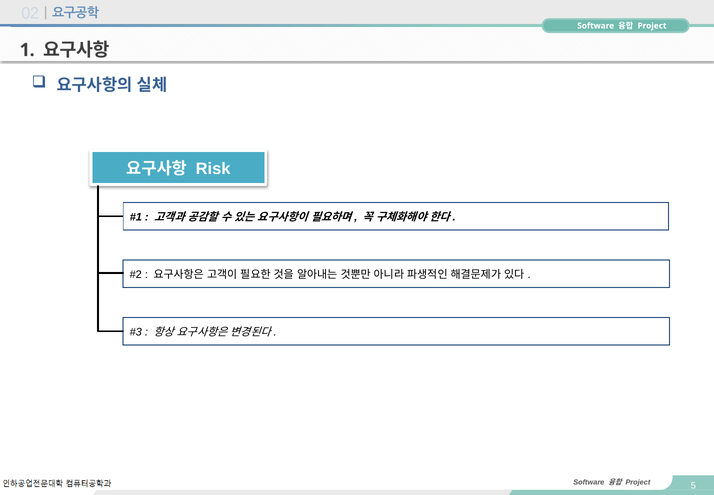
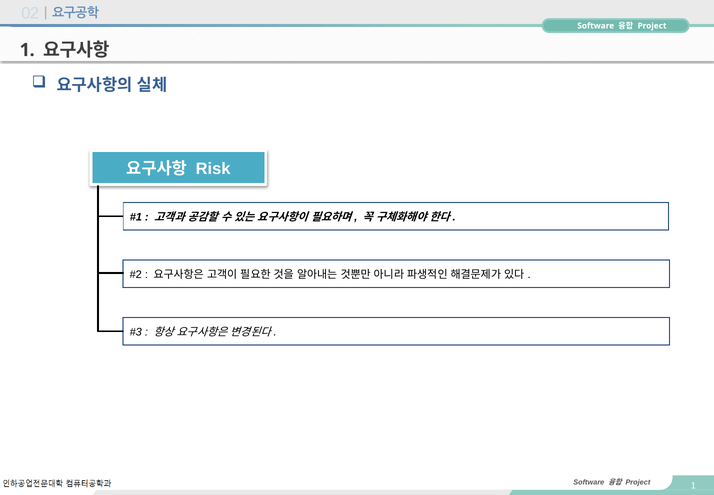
5: 5 -> 1 (693, 485)
